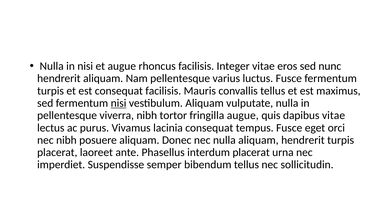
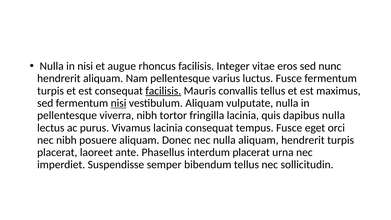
facilisis underline: none -> present (163, 91)
fringilla augue: augue -> lacinia (243, 115)
dapibus vitae: vitae -> nulla (334, 115)
